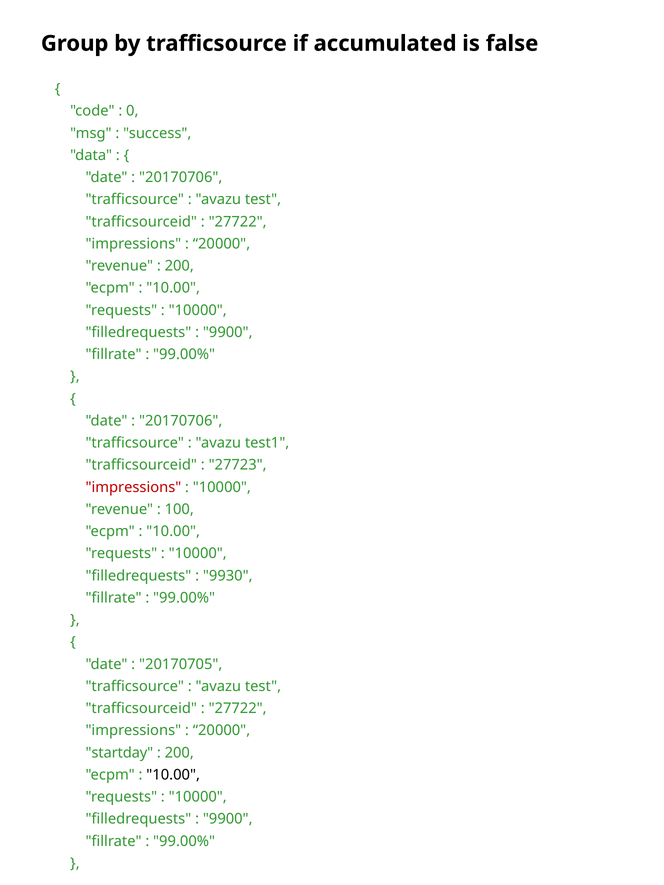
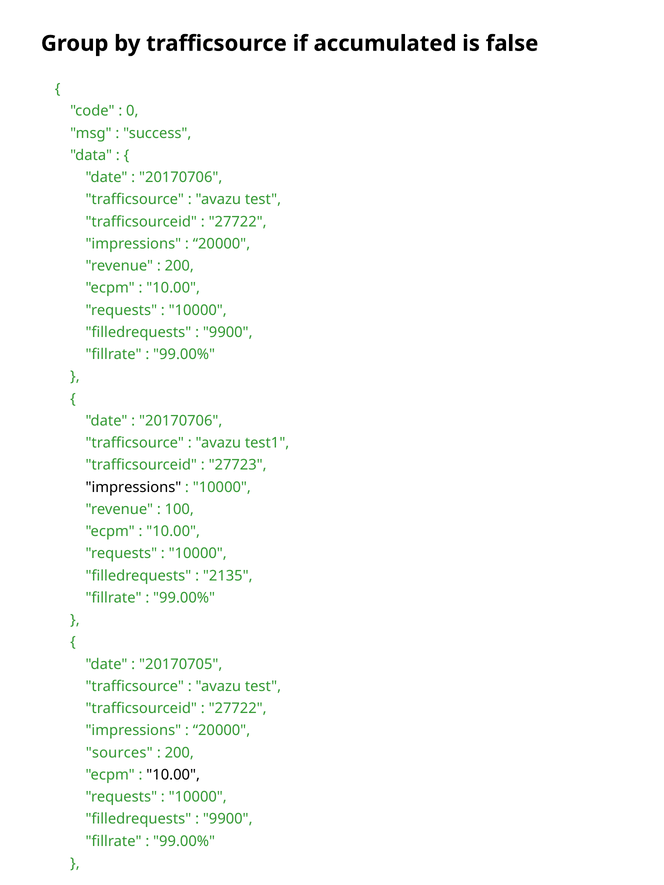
impressions colour: red -> black (133, 487)
9930: 9930 -> 2135 (228, 576)
startday: startday -> sources (119, 753)
